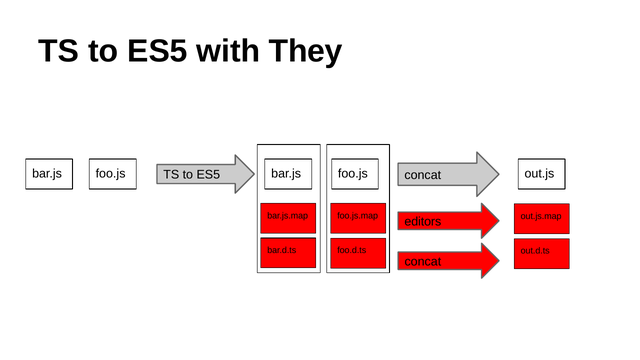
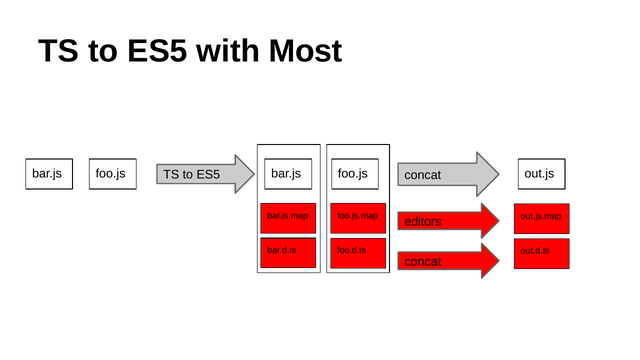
They: They -> Most (306, 51)
